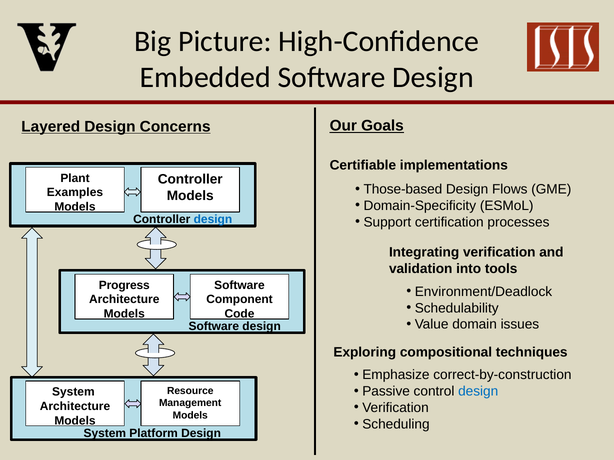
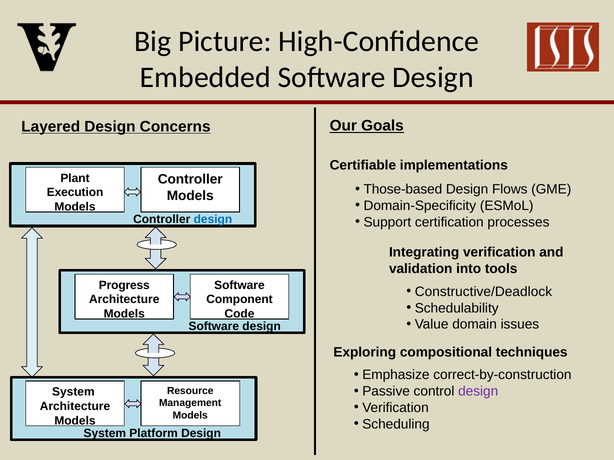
Examples: Examples -> Execution (75, 193)
Environment/Deadlock: Environment/Deadlock -> Constructive/Deadlock (483, 292)
design colour: blue -> purple (478, 392)
